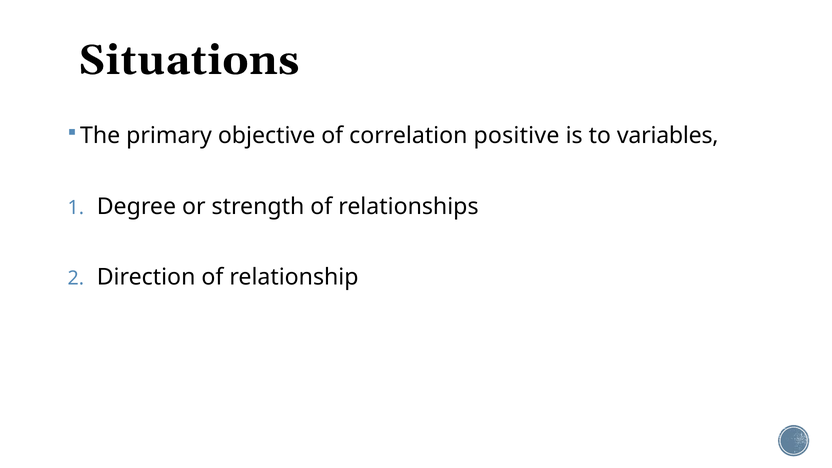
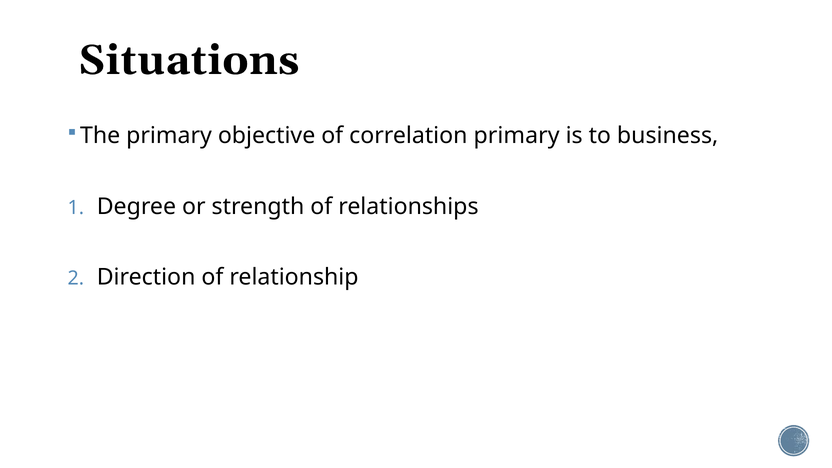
correlation positive: positive -> primary (517, 136)
variables: variables -> business (668, 136)
